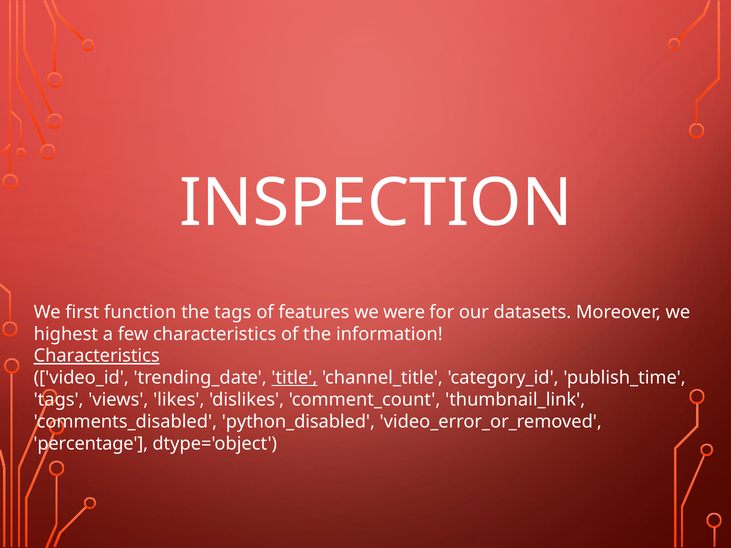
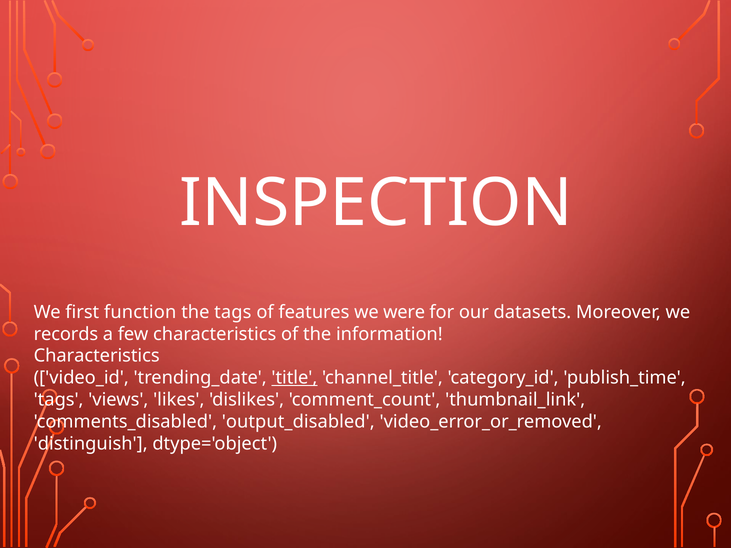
highest: highest -> records (66, 334)
Characteristics underline: present -> none (97, 356)
python_disabled: python_disabled -> output_disabled (298, 422)
percentage: percentage -> distinguish (91, 444)
